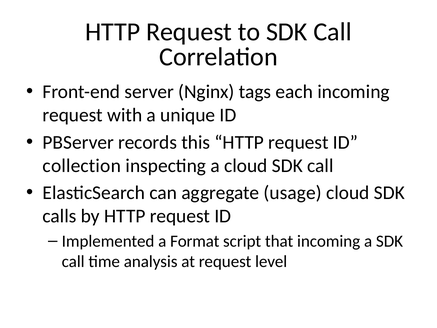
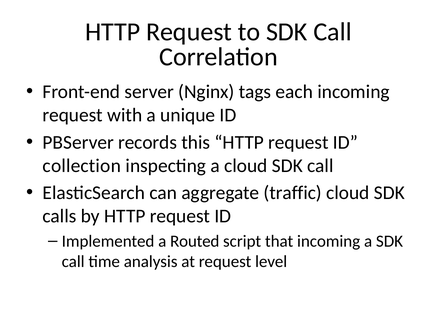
usage: usage -> traffic (293, 193)
Format: Format -> Routed (195, 241)
